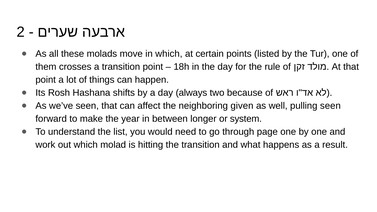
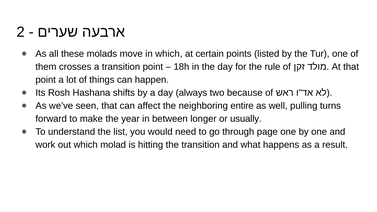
given: given -> entire (242, 106)
pulling seen: seen -> turns (330, 106)
system: system -> usually (246, 119)
